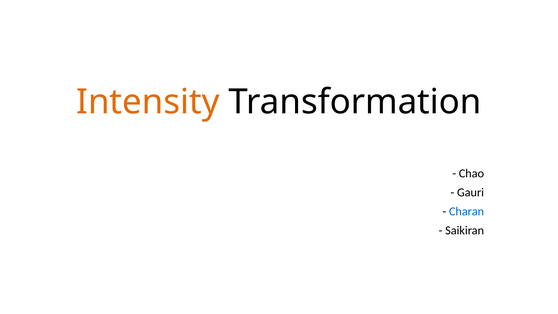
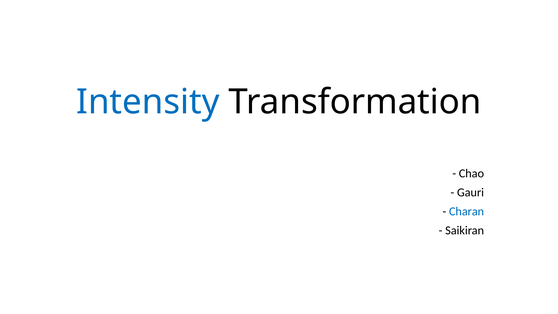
Intensity colour: orange -> blue (148, 102)
